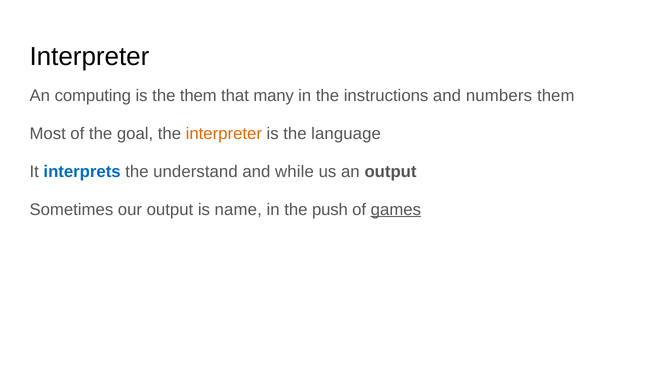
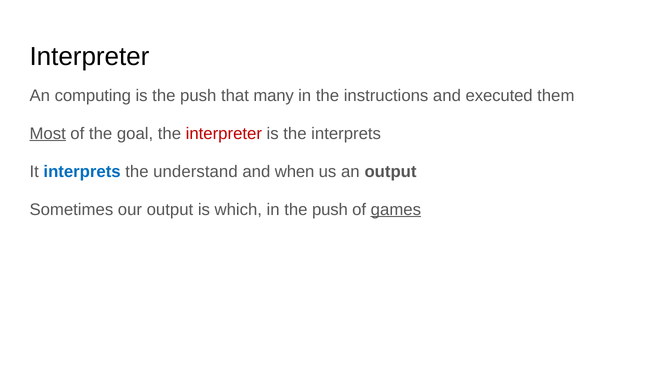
is the them: them -> push (198, 96)
numbers: numbers -> executed (499, 96)
Most underline: none -> present (48, 133)
interpreter colour: orange -> red (224, 133)
the language: language -> interprets (346, 133)
while: while -> when (295, 171)
name: name -> which (238, 209)
